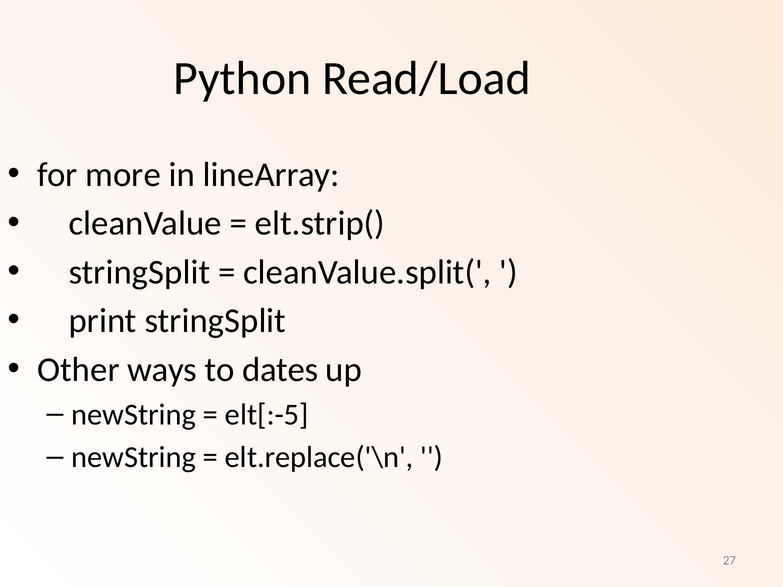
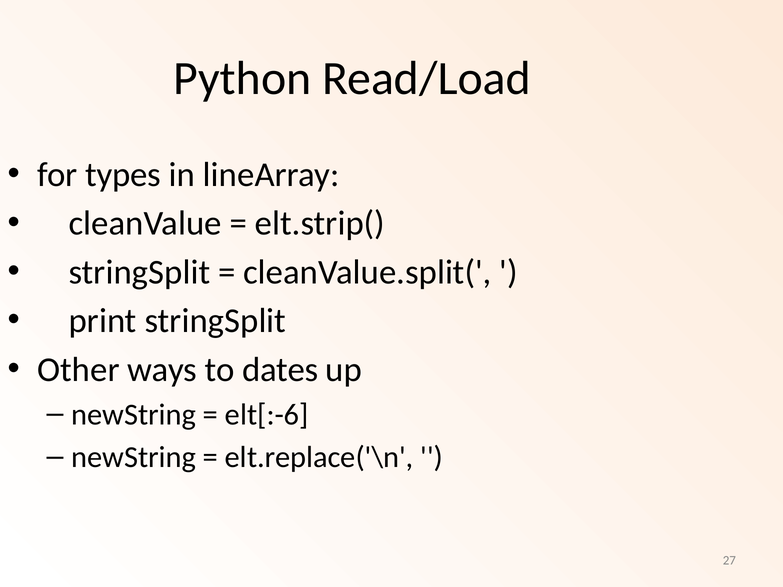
more: more -> types (123, 175)
elt[:-5: elt[:-5 -> elt[:-6 (267, 415)
